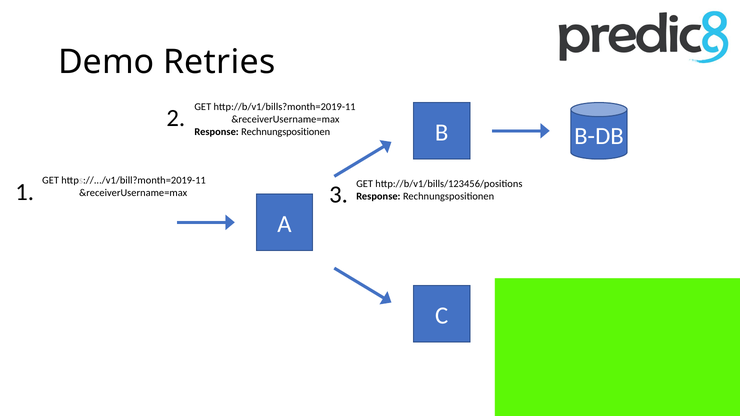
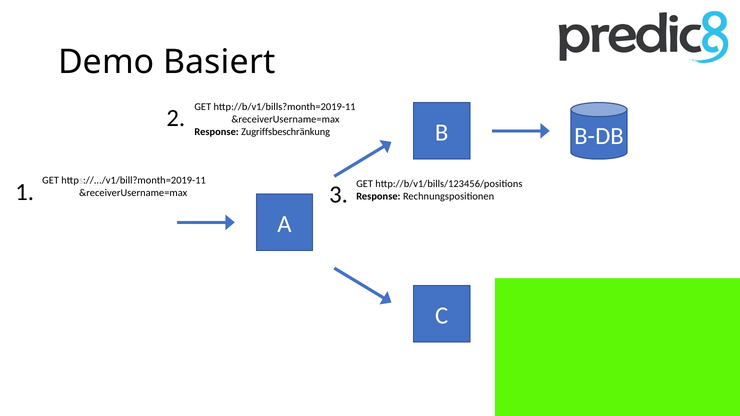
Retries: Retries -> Basiert (219, 62)
Rechnungspositionen: Rechnungspositionen -> Zugriffsbeschränkung (286, 132)
